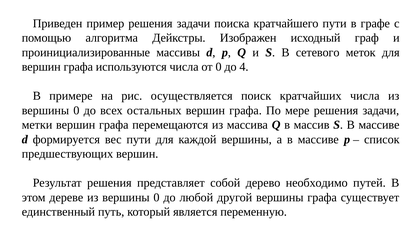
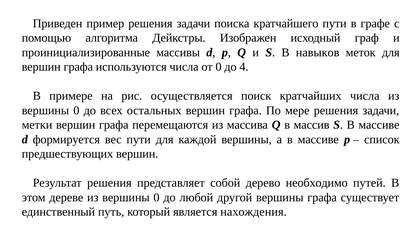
сетевого: сетевого -> навыков (318, 52)
переменную: переменную -> нахождения (254, 212)
